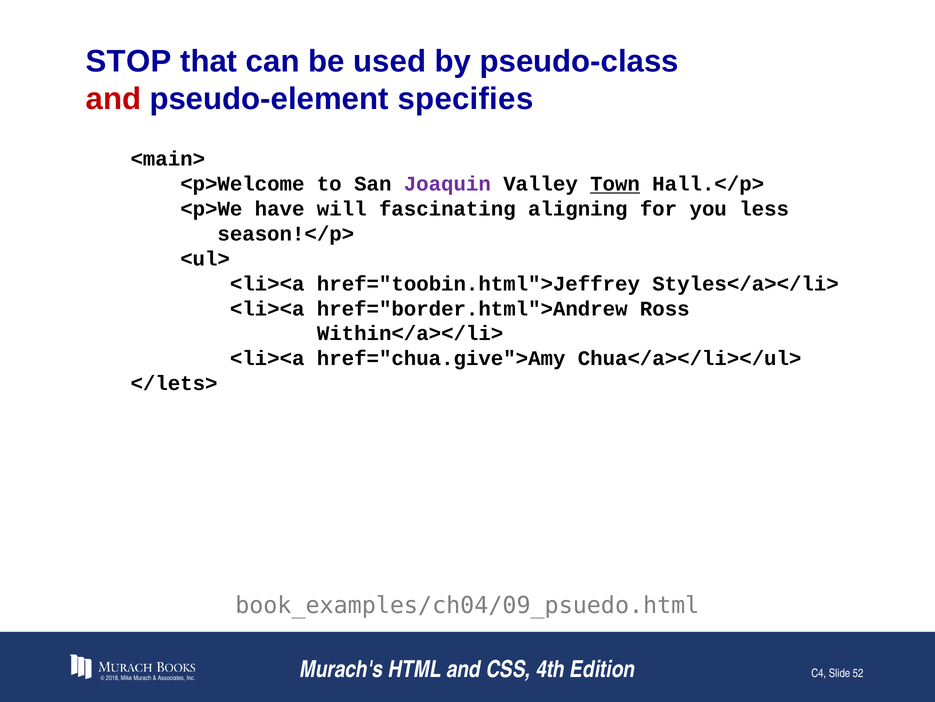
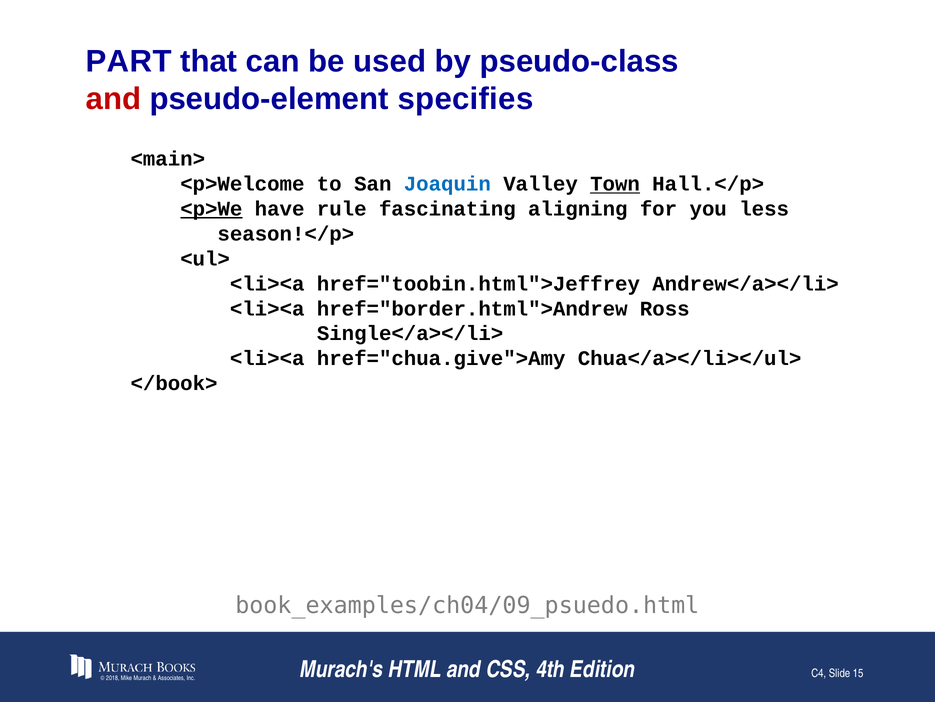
STOP: STOP -> PART (129, 61)
Joaquin colour: purple -> blue (447, 184)
<p>We underline: none -> present (211, 209)
will: will -> rule (342, 209)
Styles</a></li>: Styles</a></li> -> Andrew</a></li> (746, 283)
Within</a></li>: Within</a></li> -> Single</a></li> (410, 333)
</lets>: </lets> -> </book> (174, 383)
52: 52 -> 15 (858, 673)
